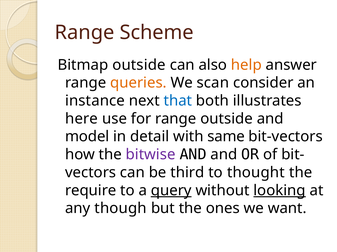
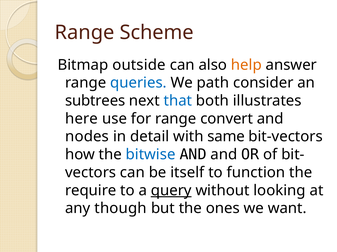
queries colour: orange -> blue (138, 83)
scan: scan -> path (213, 83)
instance: instance -> subtrees (95, 101)
range outside: outside -> convert (227, 119)
model: model -> nodes (87, 137)
bitwise colour: purple -> blue (151, 155)
third: third -> itself (187, 173)
thought: thought -> function (256, 173)
looking underline: present -> none (280, 191)
